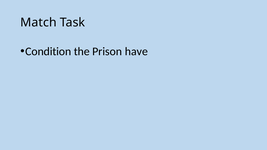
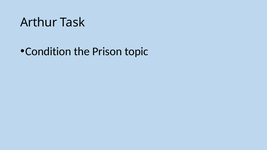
Match: Match -> Arthur (39, 22)
have: have -> topic (136, 52)
